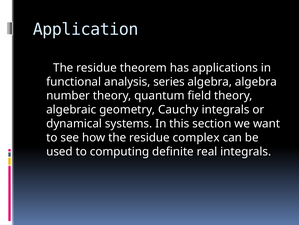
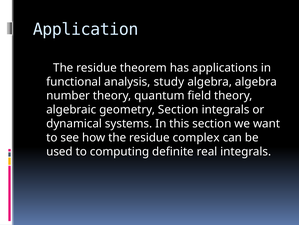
series: series -> study (169, 81)
geometry Cauchy: Cauchy -> Section (178, 109)
